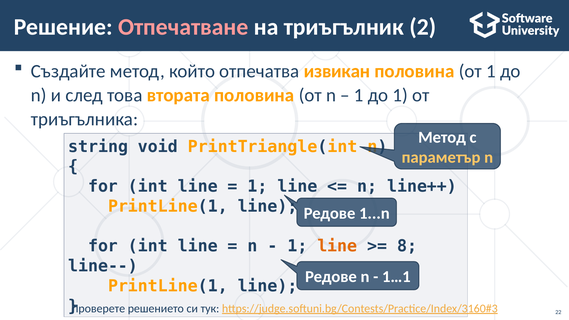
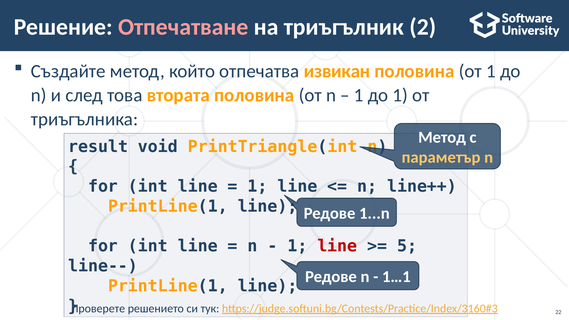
string: string -> result (98, 147)
line colour: orange -> red (337, 246)
8: 8 -> 5 (407, 246)
